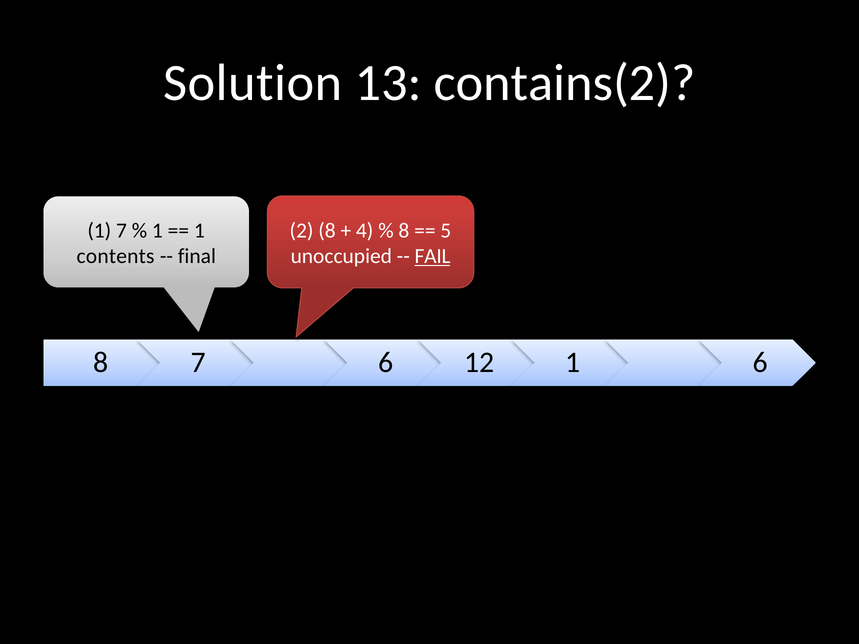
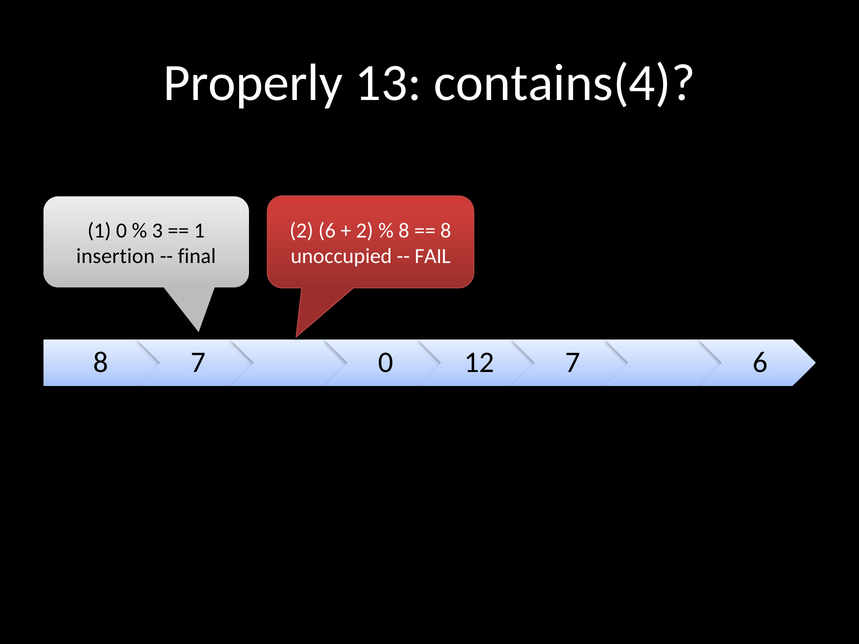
Solution: Solution -> Properly (253, 83)
contains(2: contains(2 -> contains(4 (565, 83)
1 7: 7 -> 0 (121, 231)
1: 1 -> 3 (157, 231)
2 8: 8 -> 6 (327, 231)
4: 4 -> 2 (365, 231)
5: 5 -> 8 (446, 231)
contents: contents -> insertion (116, 256)
FAIL underline: present -> none (433, 256)
6: 6 -> 0 (386, 363)
1: 1 -> 7 (573, 363)
